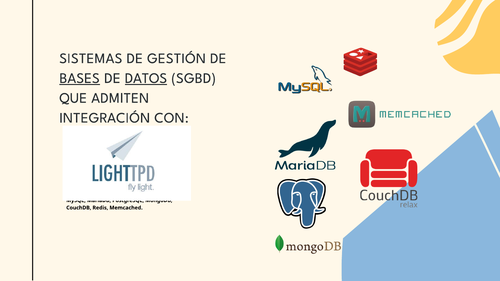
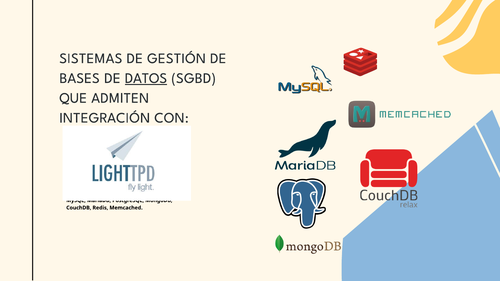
BASES underline: present -> none (80, 78)
